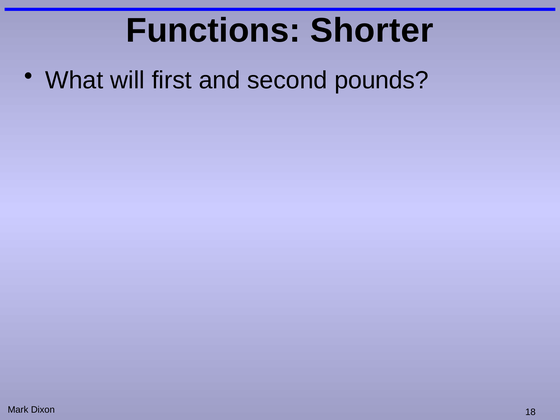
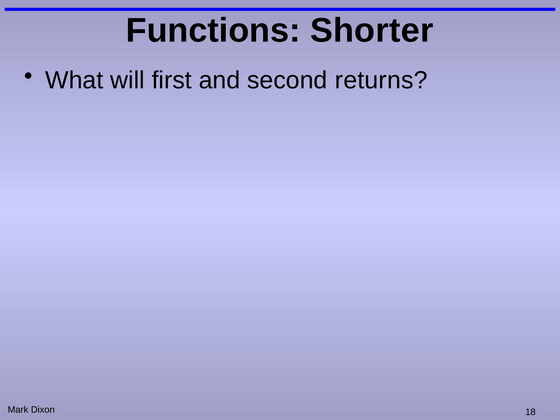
pounds: pounds -> returns (381, 80)
